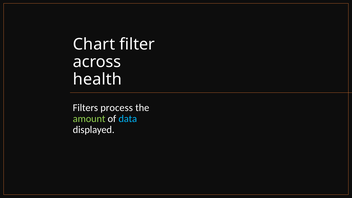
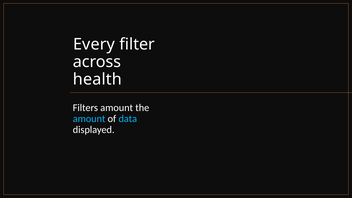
Chart: Chart -> Every (94, 44)
Filters process: process -> amount (117, 108)
amount colour: light green -> light blue (89, 119)
